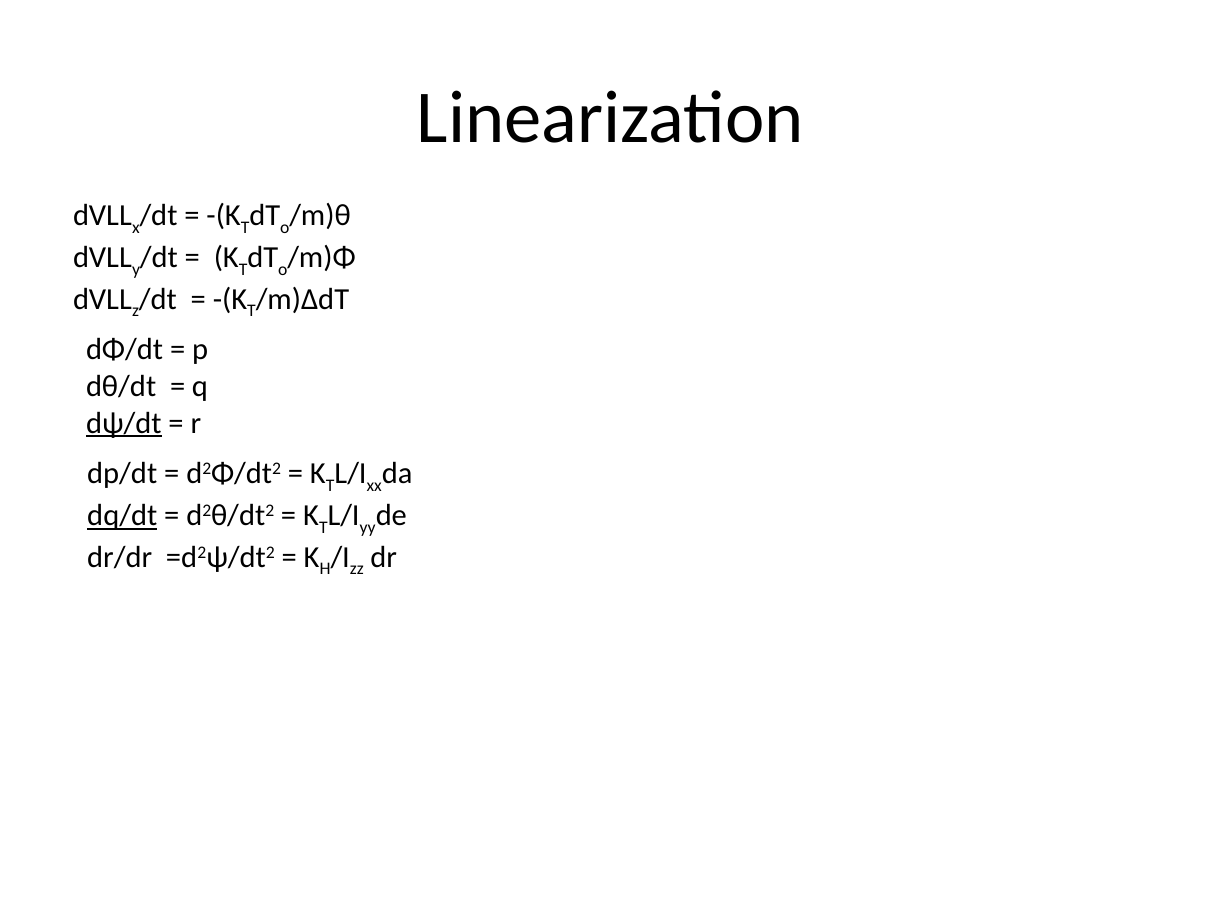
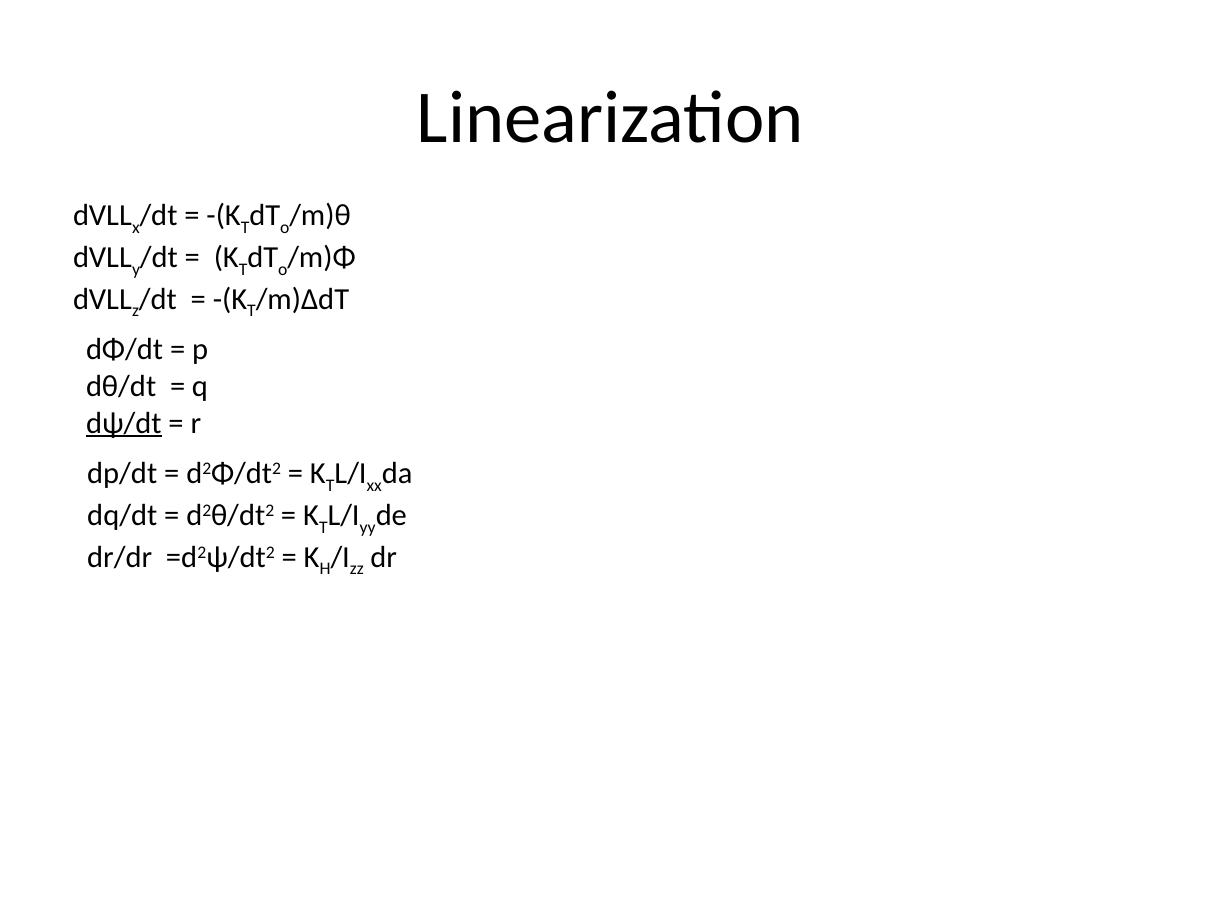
dq/dt underline: present -> none (122, 515)
